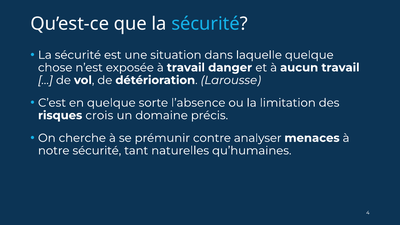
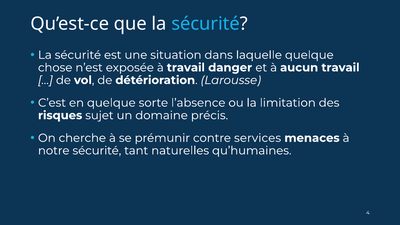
crois: crois -> sujet (99, 115)
analyser: analyser -> services (258, 138)
